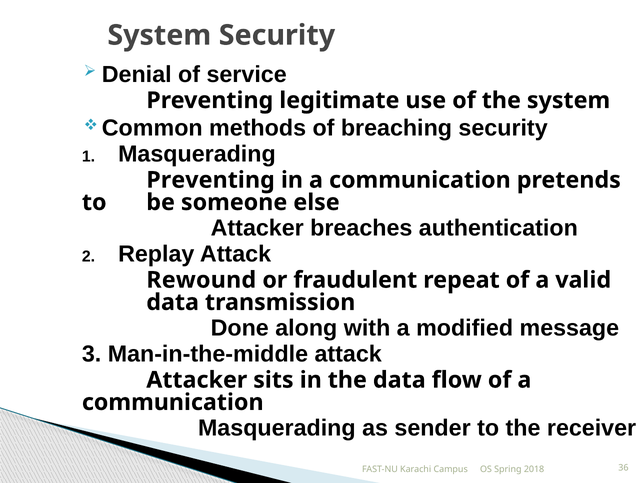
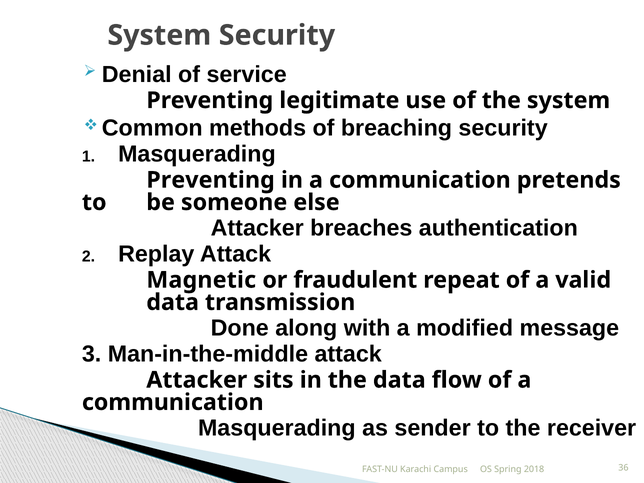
Rewound: Rewound -> Magnetic (201, 280)
